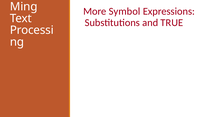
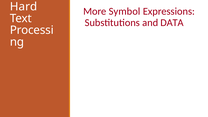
Ming: Ming -> Hard (24, 7)
TRUE: TRUE -> DATA (172, 23)
